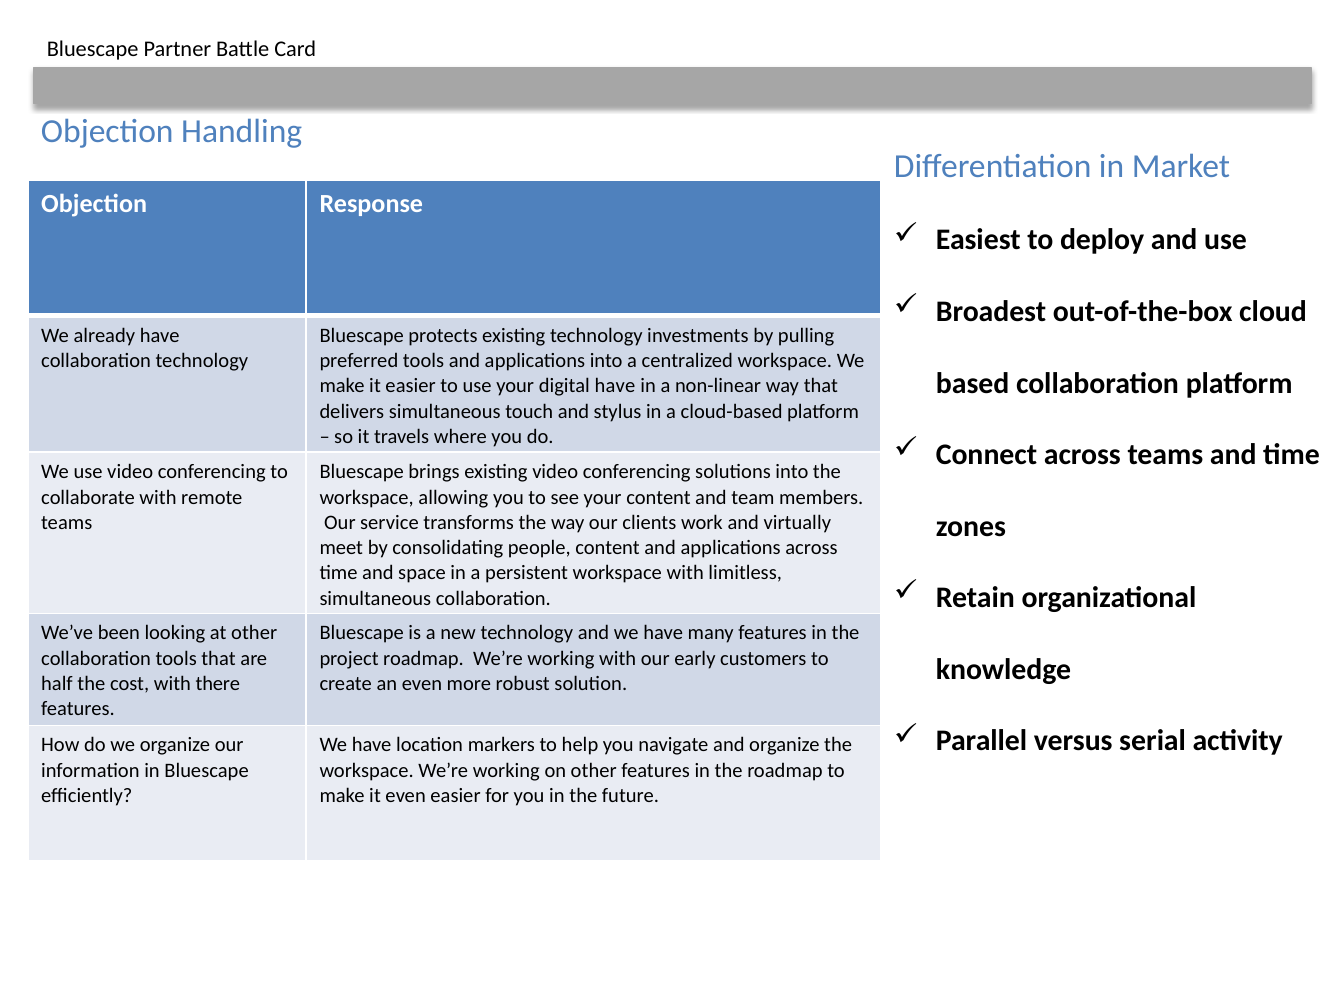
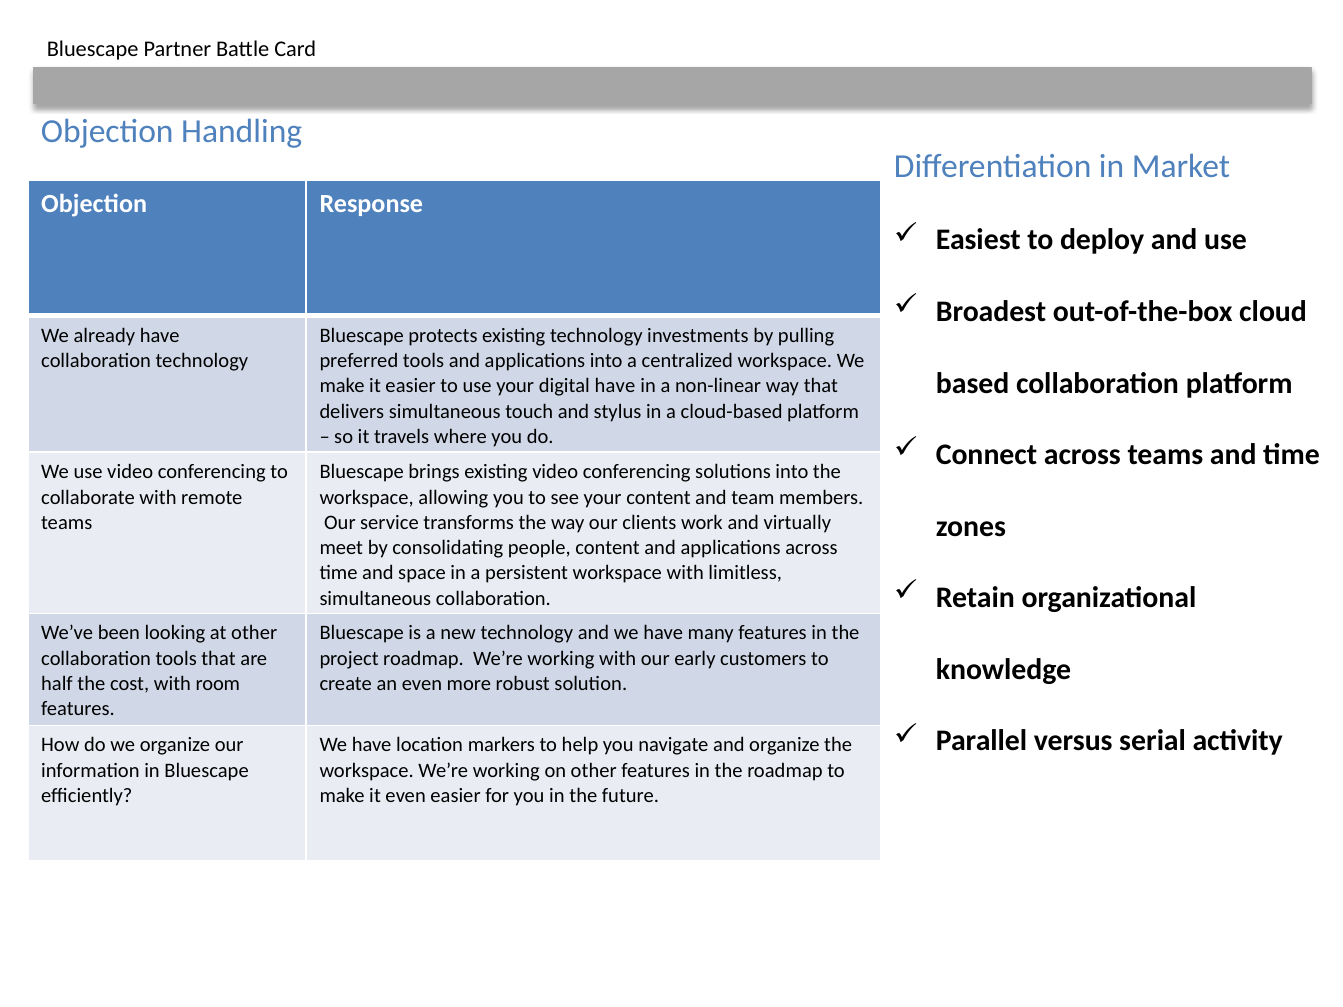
there: there -> room (218, 684)
